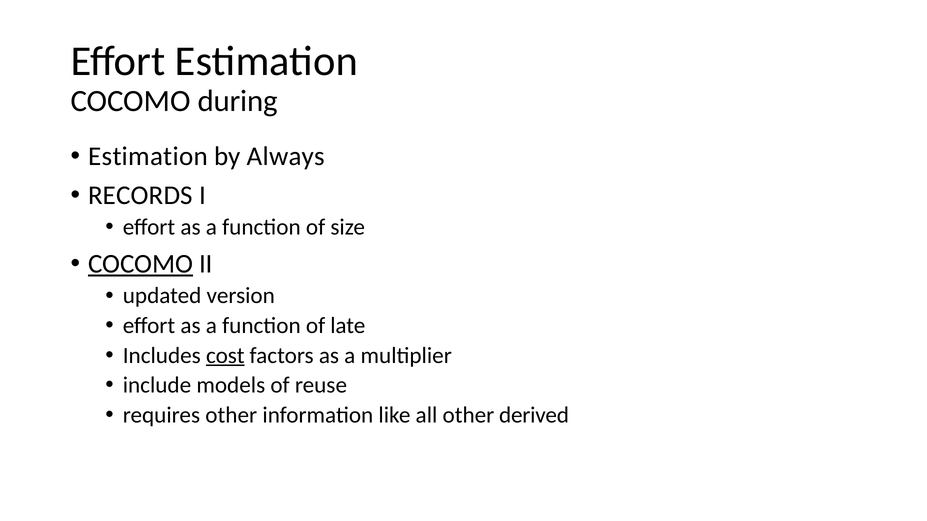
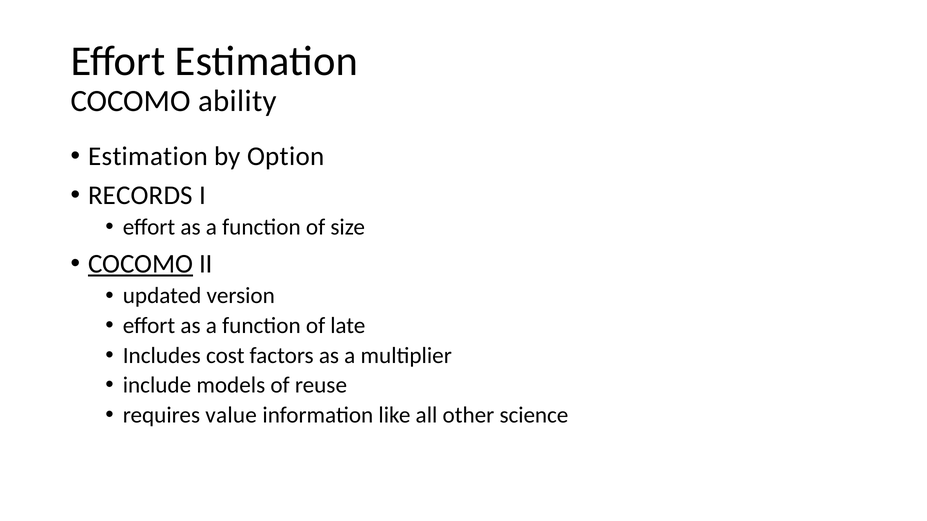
during: during -> ability (238, 101)
Always: Always -> Option (286, 157)
cost underline: present -> none (225, 356)
requires other: other -> value (231, 415)
derived: derived -> science (534, 415)
